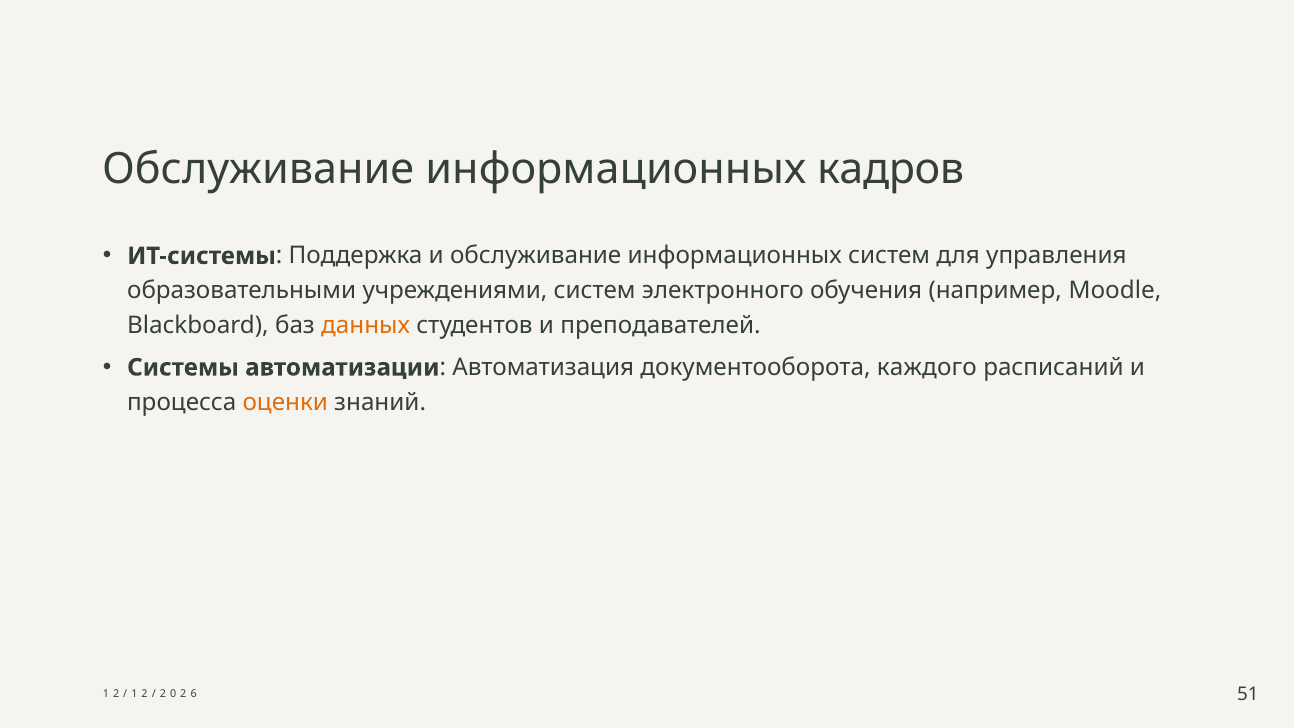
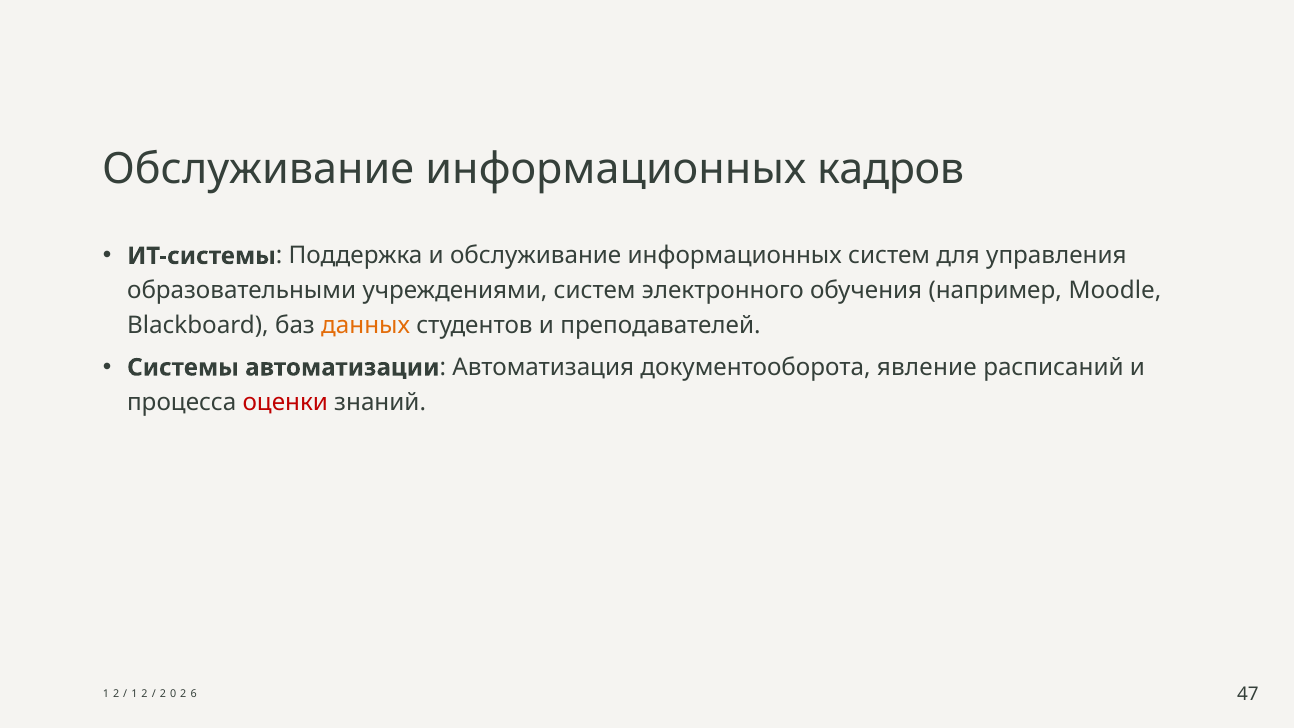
каждого: каждого -> явление (927, 367)
оценки colour: orange -> red (285, 402)
51: 51 -> 47 (1248, 694)
